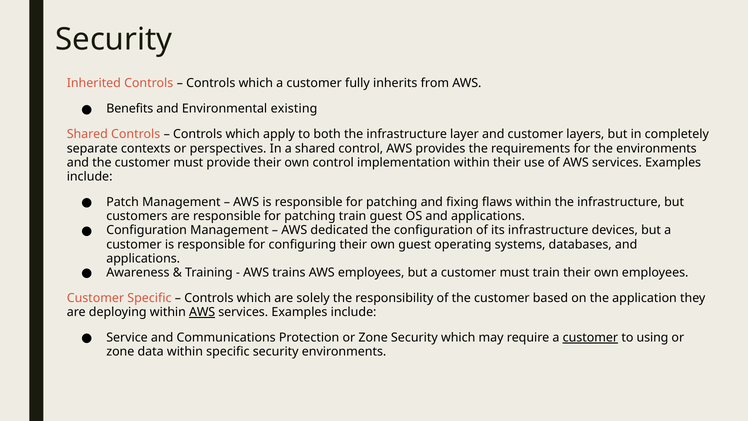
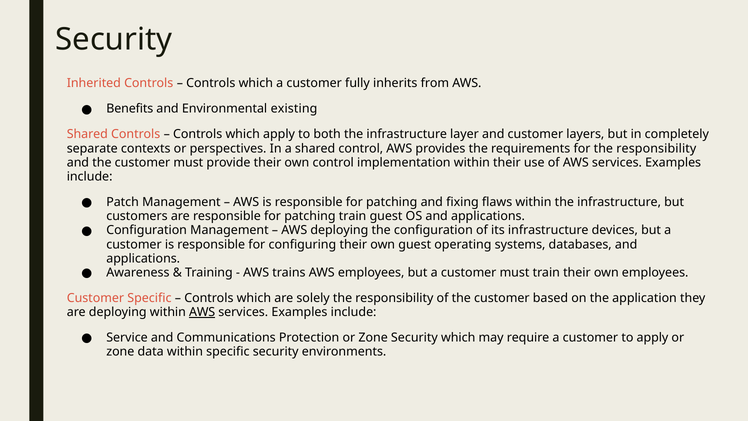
for the environments: environments -> responsibility (656, 148)
AWS dedicated: dedicated -> deploying (339, 230)
customer underline: present -> none (590, 337)
to using: using -> apply (652, 337)
